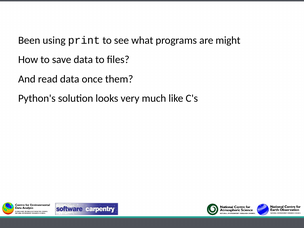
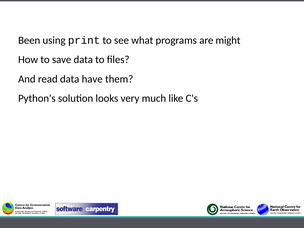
once: once -> have (92, 79)
